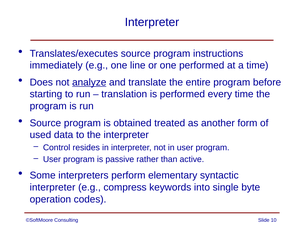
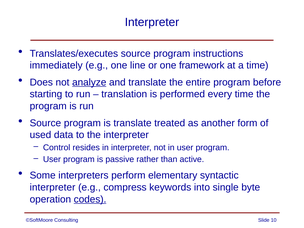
one performed: performed -> framework (202, 65)
is obtained: obtained -> translate (133, 123)
codes underline: none -> present (90, 199)
